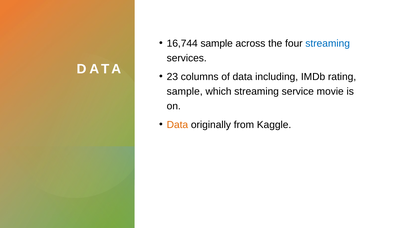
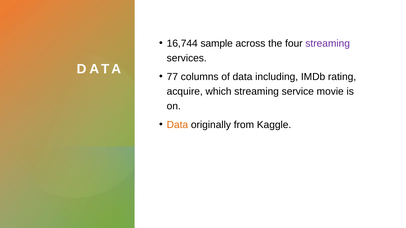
streaming colour: blue -> purple (328, 43)
23: 23 -> 77 (172, 77)
sample: sample -> acquire (185, 92)
